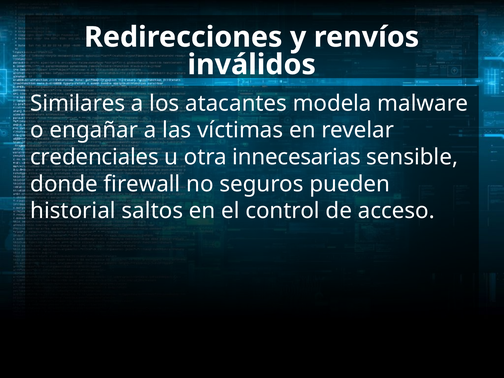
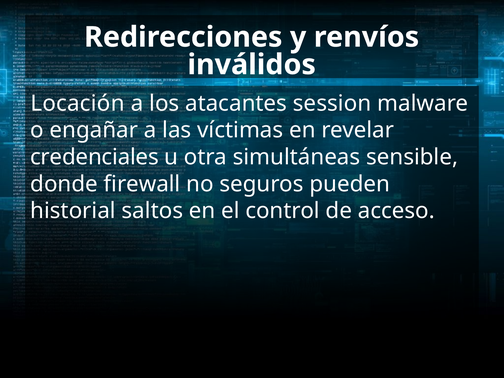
Similares: Similares -> Locación (78, 103)
modela: modela -> session (332, 103)
innecesarias: innecesarias -> simultáneas (296, 157)
